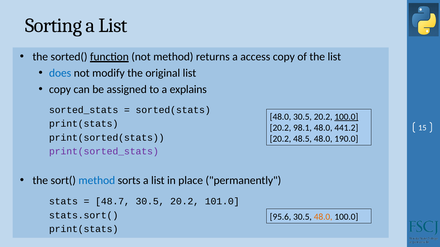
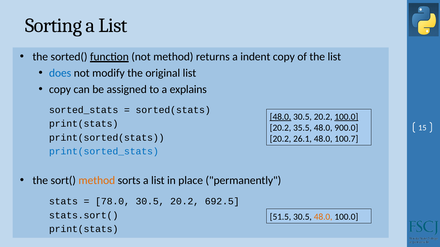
access: access -> indent (255, 57)
48.0 underline: none -> present (280, 117)
98.1: 98.1 -> 35.5 (302, 128)
441.2: 441.2 -> 900.0 (346, 128)
48.5: 48.5 -> 26.1 (302, 139)
190.0: 190.0 -> 100.7 (346, 139)
print(sorted_stats colour: purple -> blue (104, 152)
method colour: blue -> orange (97, 181)
48.7: 48.7 -> 78.0 (113, 202)
101.0: 101.0 -> 692.5 (222, 202)
95.6: 95.6 -> 51.5 (280, 217)
